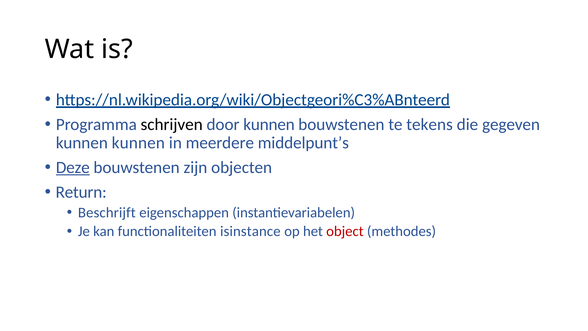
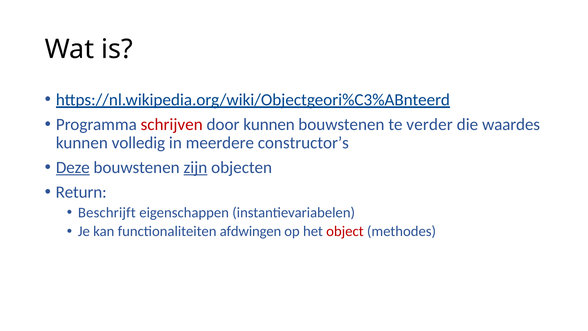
schrijven colour: black -> red (172, 124)
tekens: tekens -> verder (430, 124)
gegeven: gegeven -> waardes (511, 124)
kunnen kunnen: kunnen -> volledig (138, 143)
middelpunt’s: middelpunt’s -> constructor’s (303, 143)
zijn underline: none -> present (195, 167)
isinstance: isinstance -> afdwingen (250, 231)
